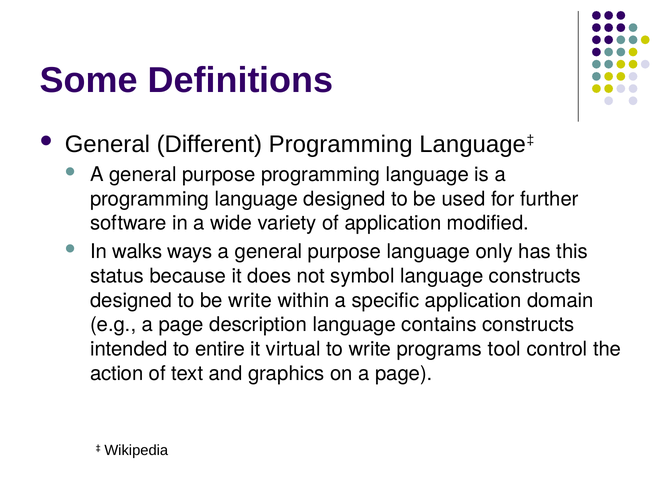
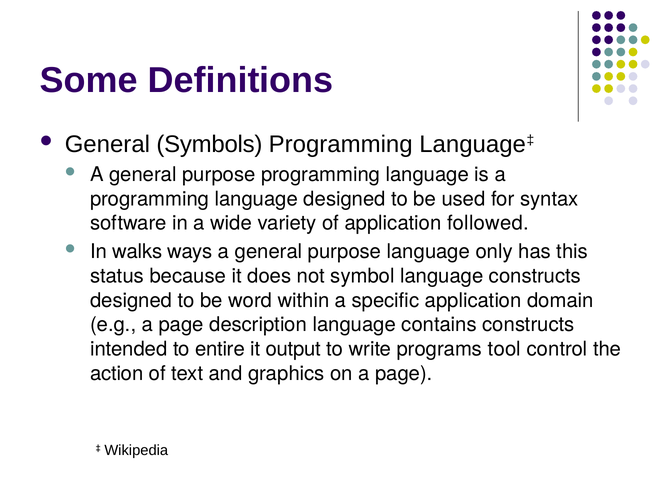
Different: Different -> Symbols (209, 144)
further: further -> syntax (549, 199)
modified: modified -> followed (488, 223)
be write: write -> word (250, 300)
virtual: virtual -> output (293, 349)
